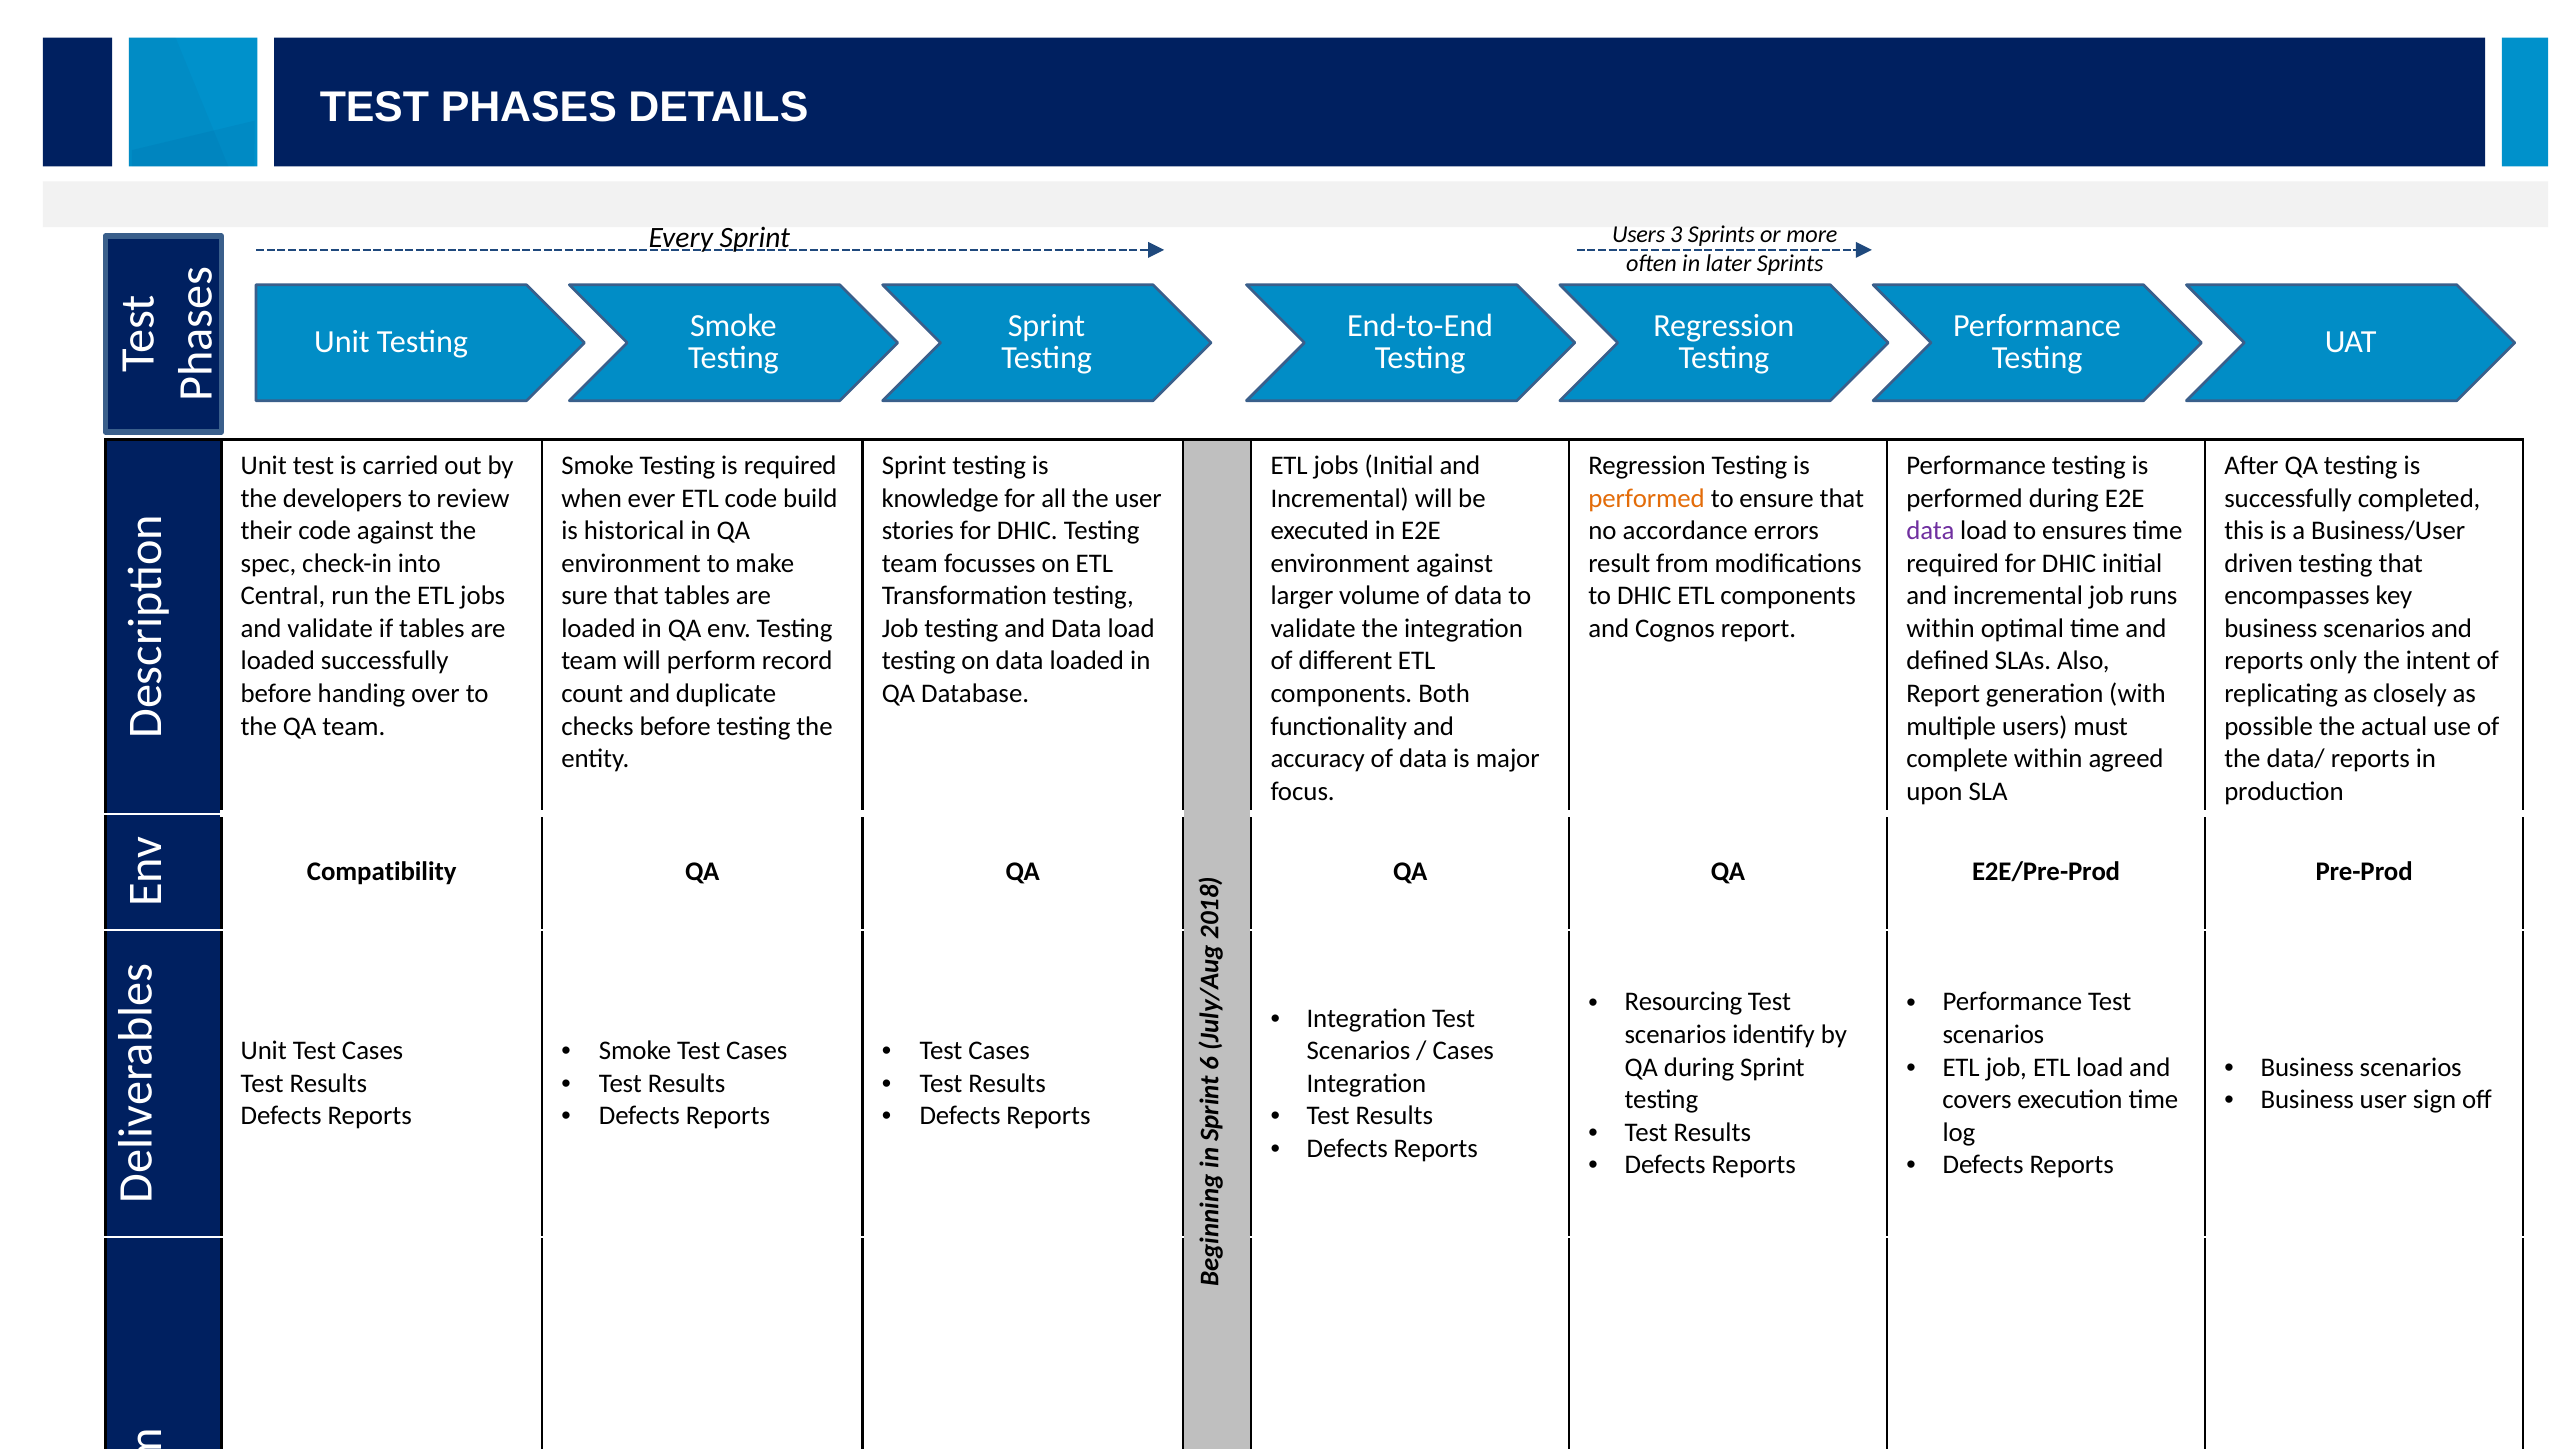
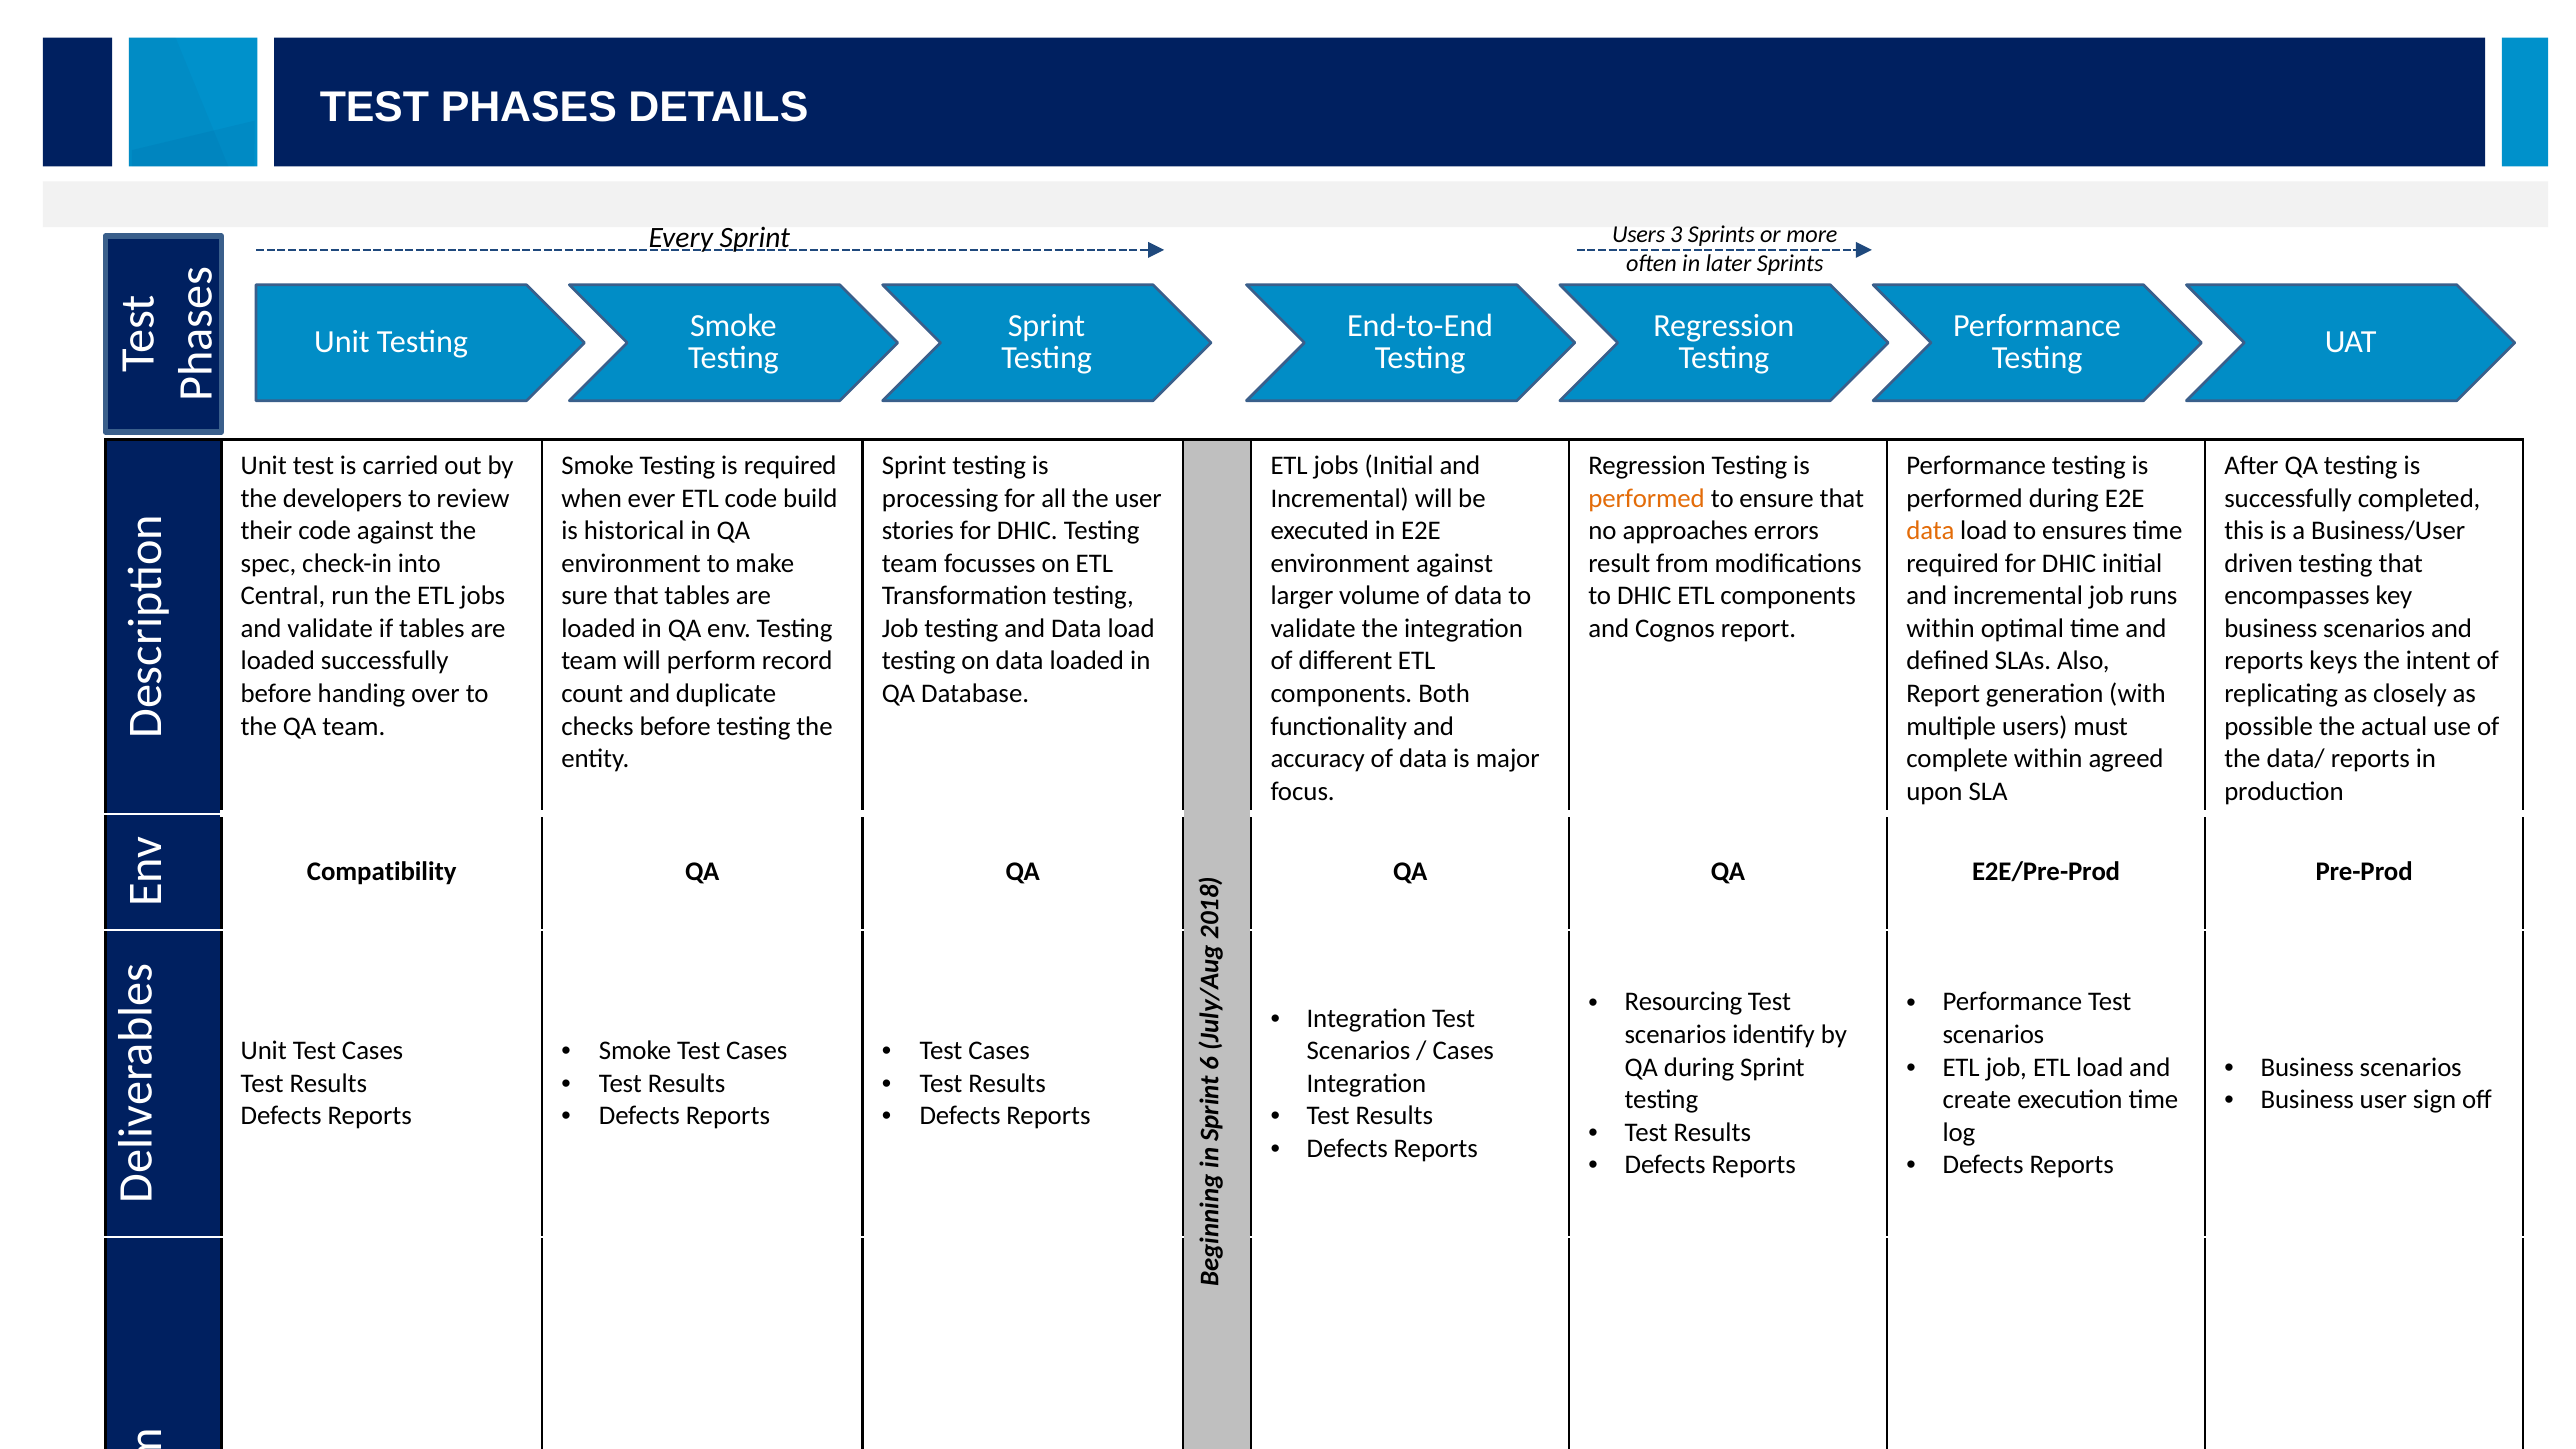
knowledge: knowledge -> processing (940, 498)
accordance: accordance -> approaches (1685, 531)
data colour: purple -> orange (1931, 531)
only: only -> keys (2333, 661)
covers: covers -> create (1977, 1100)
